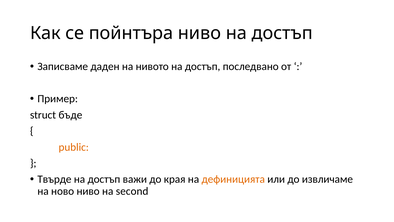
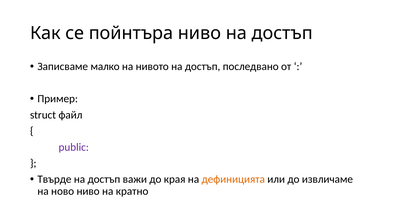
даден: даден -> малко (105, 66)
бъде: бъде -> файл (70, 115)
public colour: orange -> purple (74, 147)
second: second -> кратно (132, 191)
